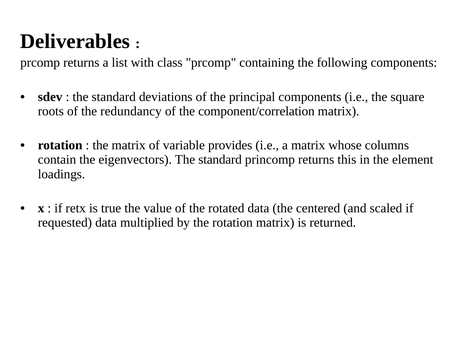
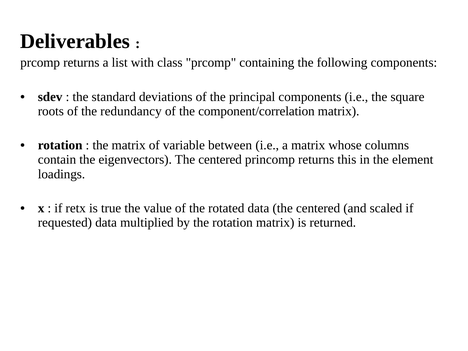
provides: provides -> between (230, 145)
eigenvectors The standard: standard -> centered (220, 160)
